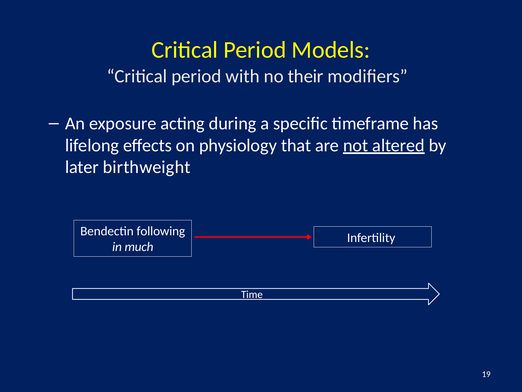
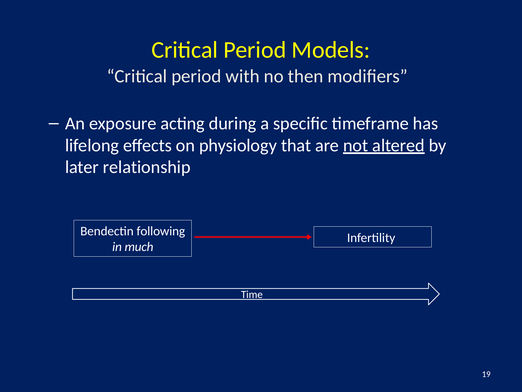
their: their -> then (306, 76)
birthweight: birthweight -> relationship (147, 167)
